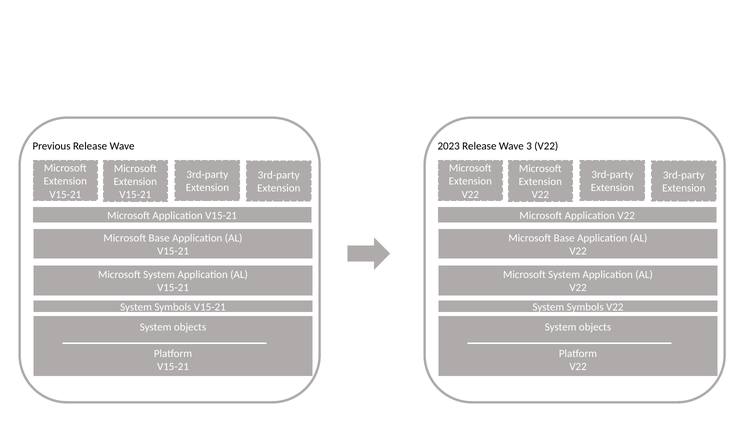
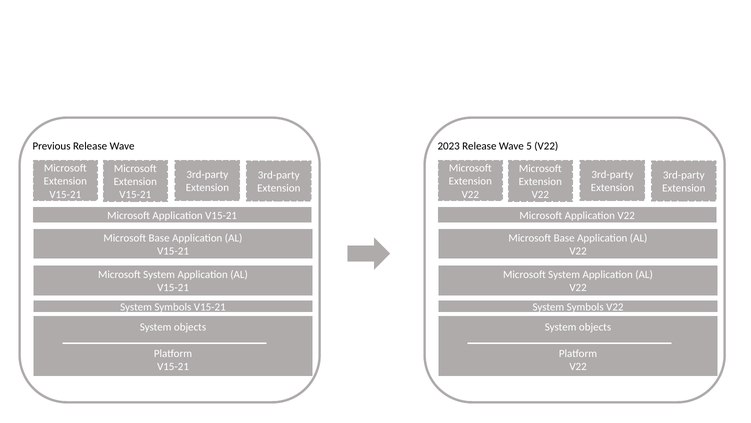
3: 3 -> 5 (529, 146)
